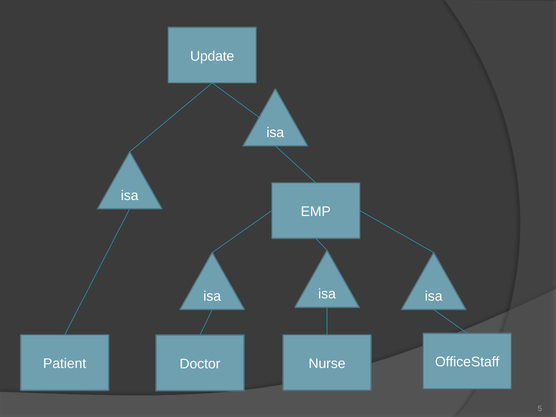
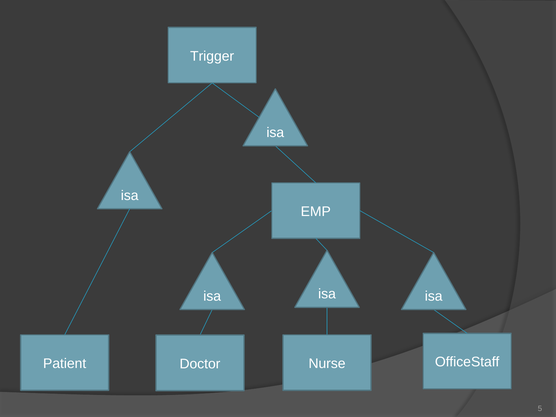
Update: Update -> Trigger (212, 56)
